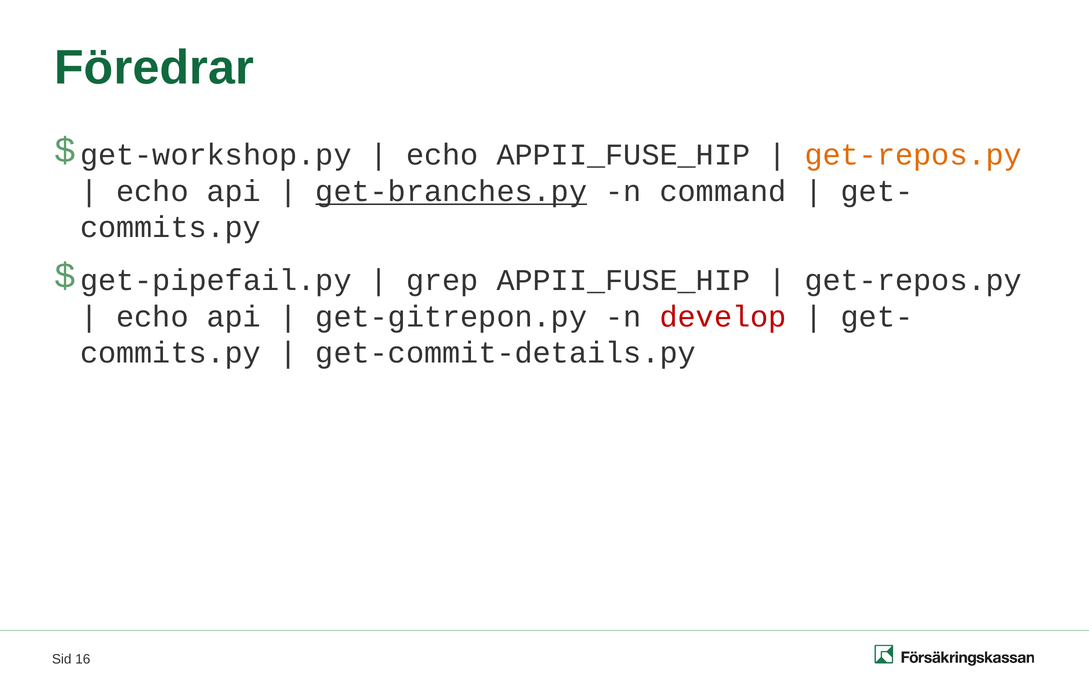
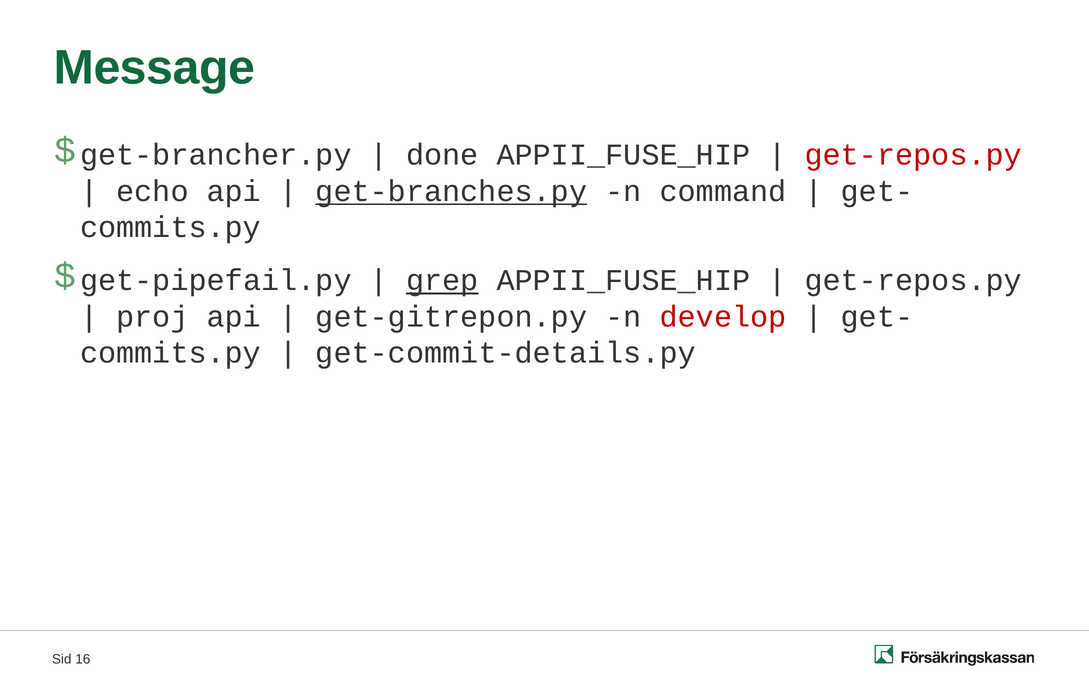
Föredrar: Föredrar -> Message (154, 67)
get-workshop.py: get-workshop.py -> get-brancher.py (216, 155)
echo: echo -> done (442, 155)
get-repos.py colour: orange -> red (913, 155)
grep underline: none -> present (442, 280)
echo: echo -> proj (152, 317)
